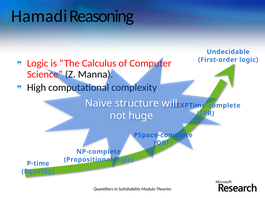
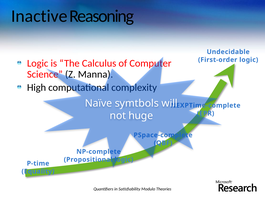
Hamadi: Hamadi -> Inactive (39, 16)
structure: structure -> symtbols (137, 104)
